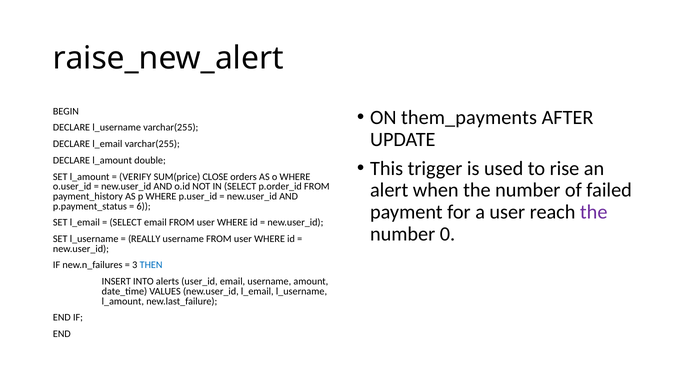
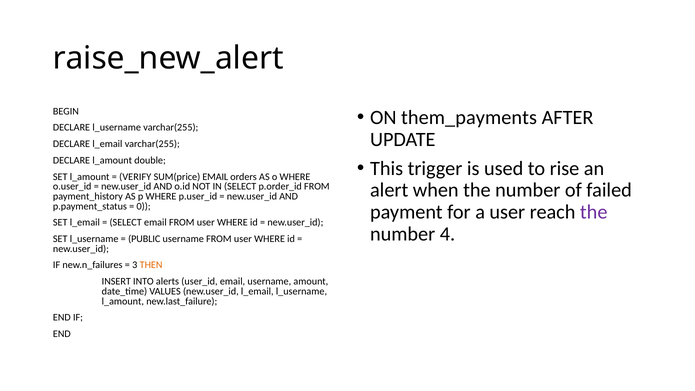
SUM(price CLOSE: CLOSE -> EMAIL (215, 177)
6: 6 -> 0 (144, 206)
0: 0 -> 4 (447, 234)
REALLY: REALLY -> PUBLIC (144, 239)
THEN colour: blue -> orange (151, 265)
